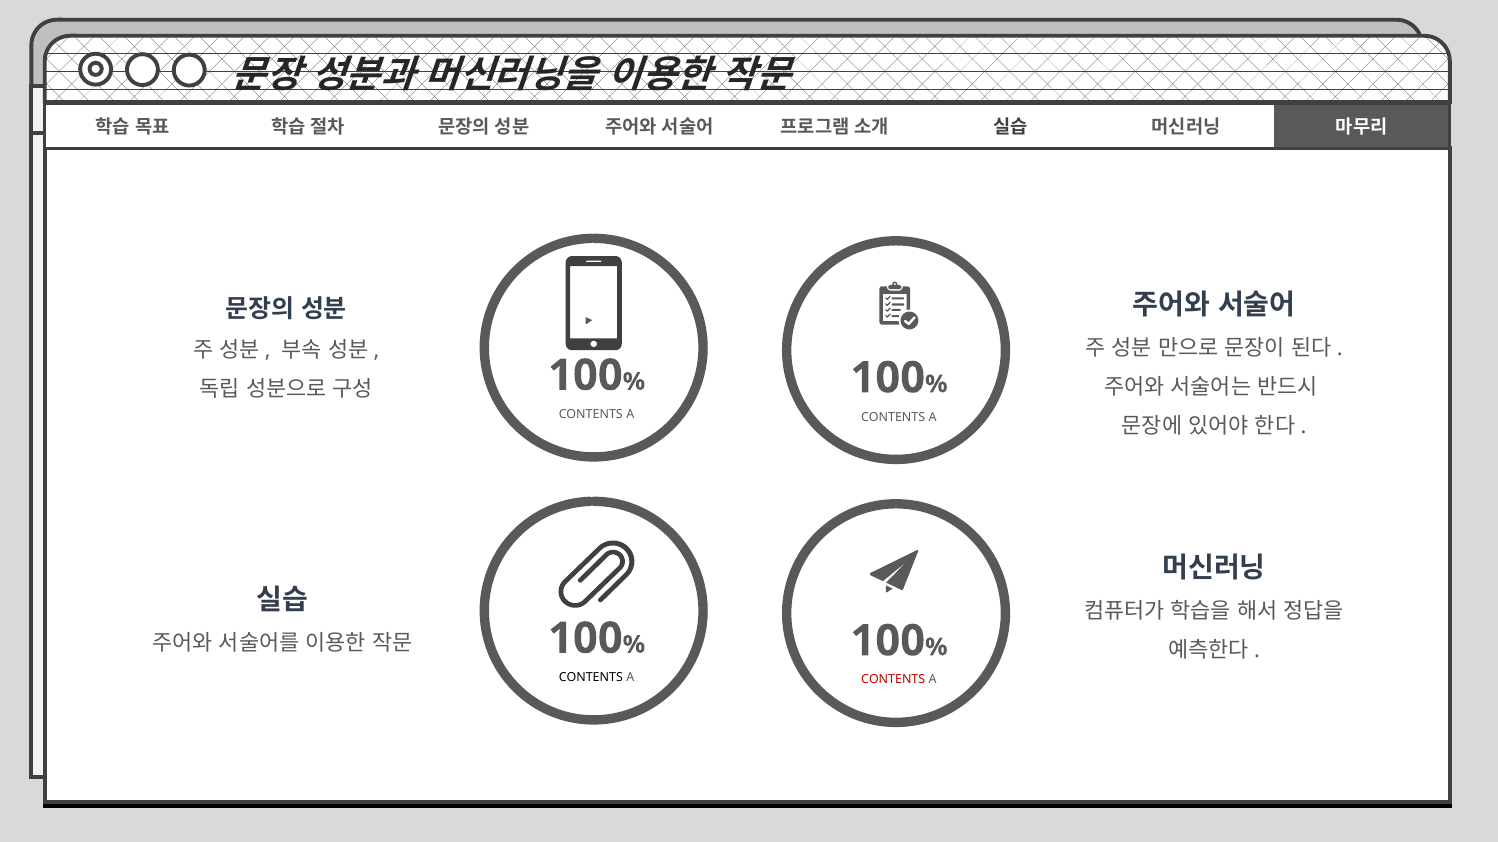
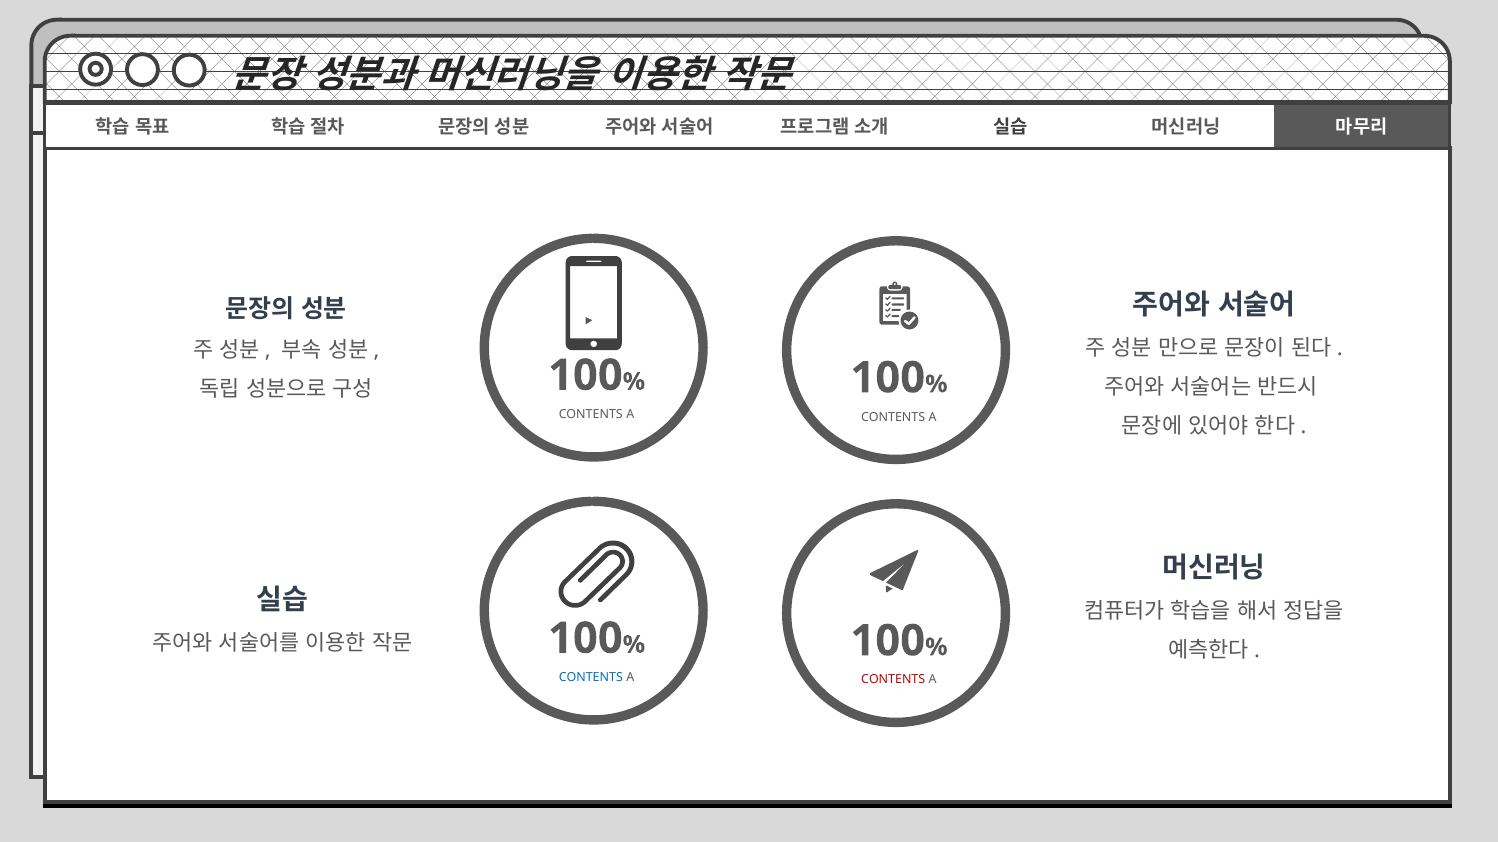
CONTENTS colour: black -> blue (591, 678)
